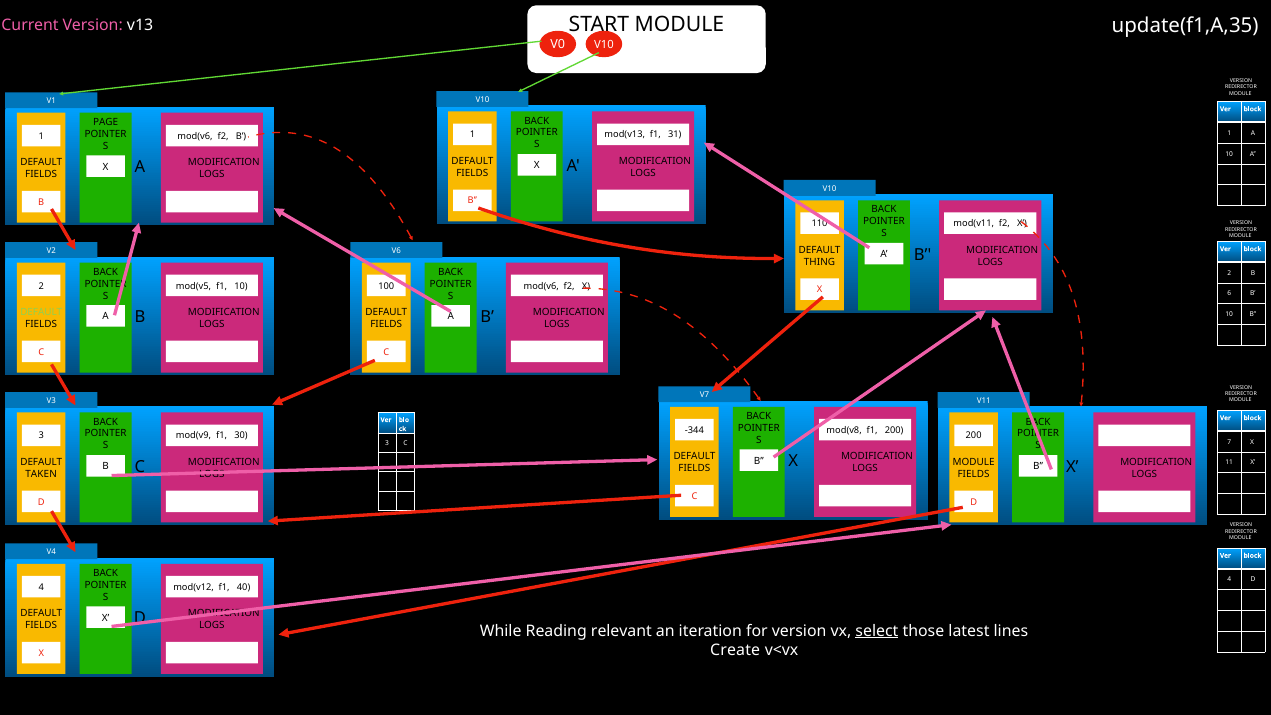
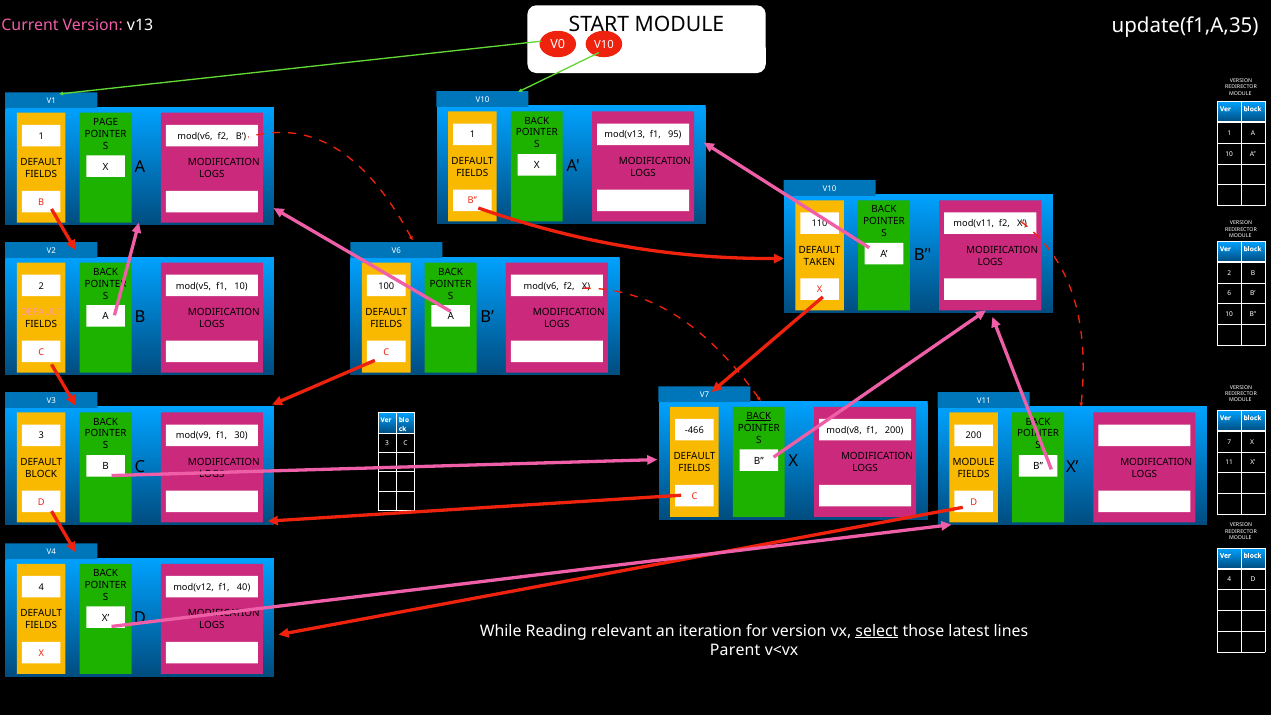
31: 31 -> 95 (675, 135)
THING: THING -> TAKEN (819, 262)
DEFAULT colour: light green -> pink (41, 312)
BACK underline: none -> present (759, 416)
-344: -344 -> -466 (694, 430)
TAKEN: TAKEN -> BLOCK (41, 474)
Create: Create -> Parent (735, 650)
